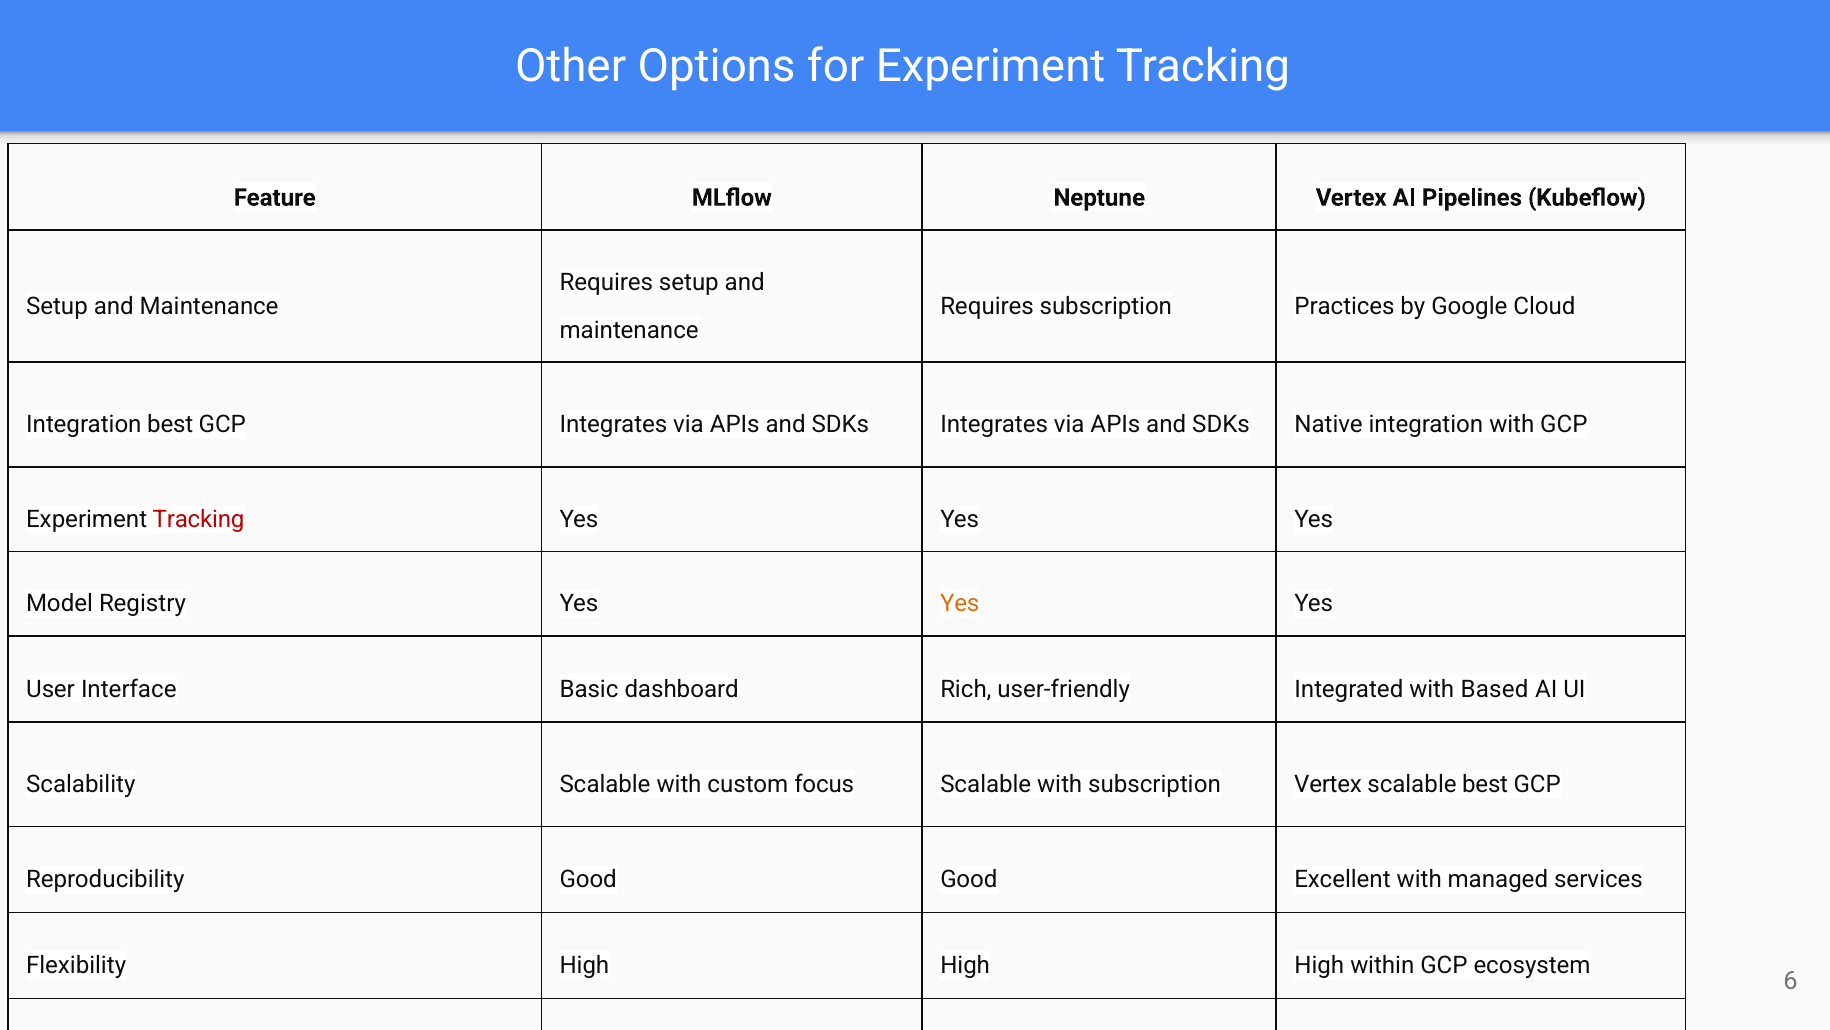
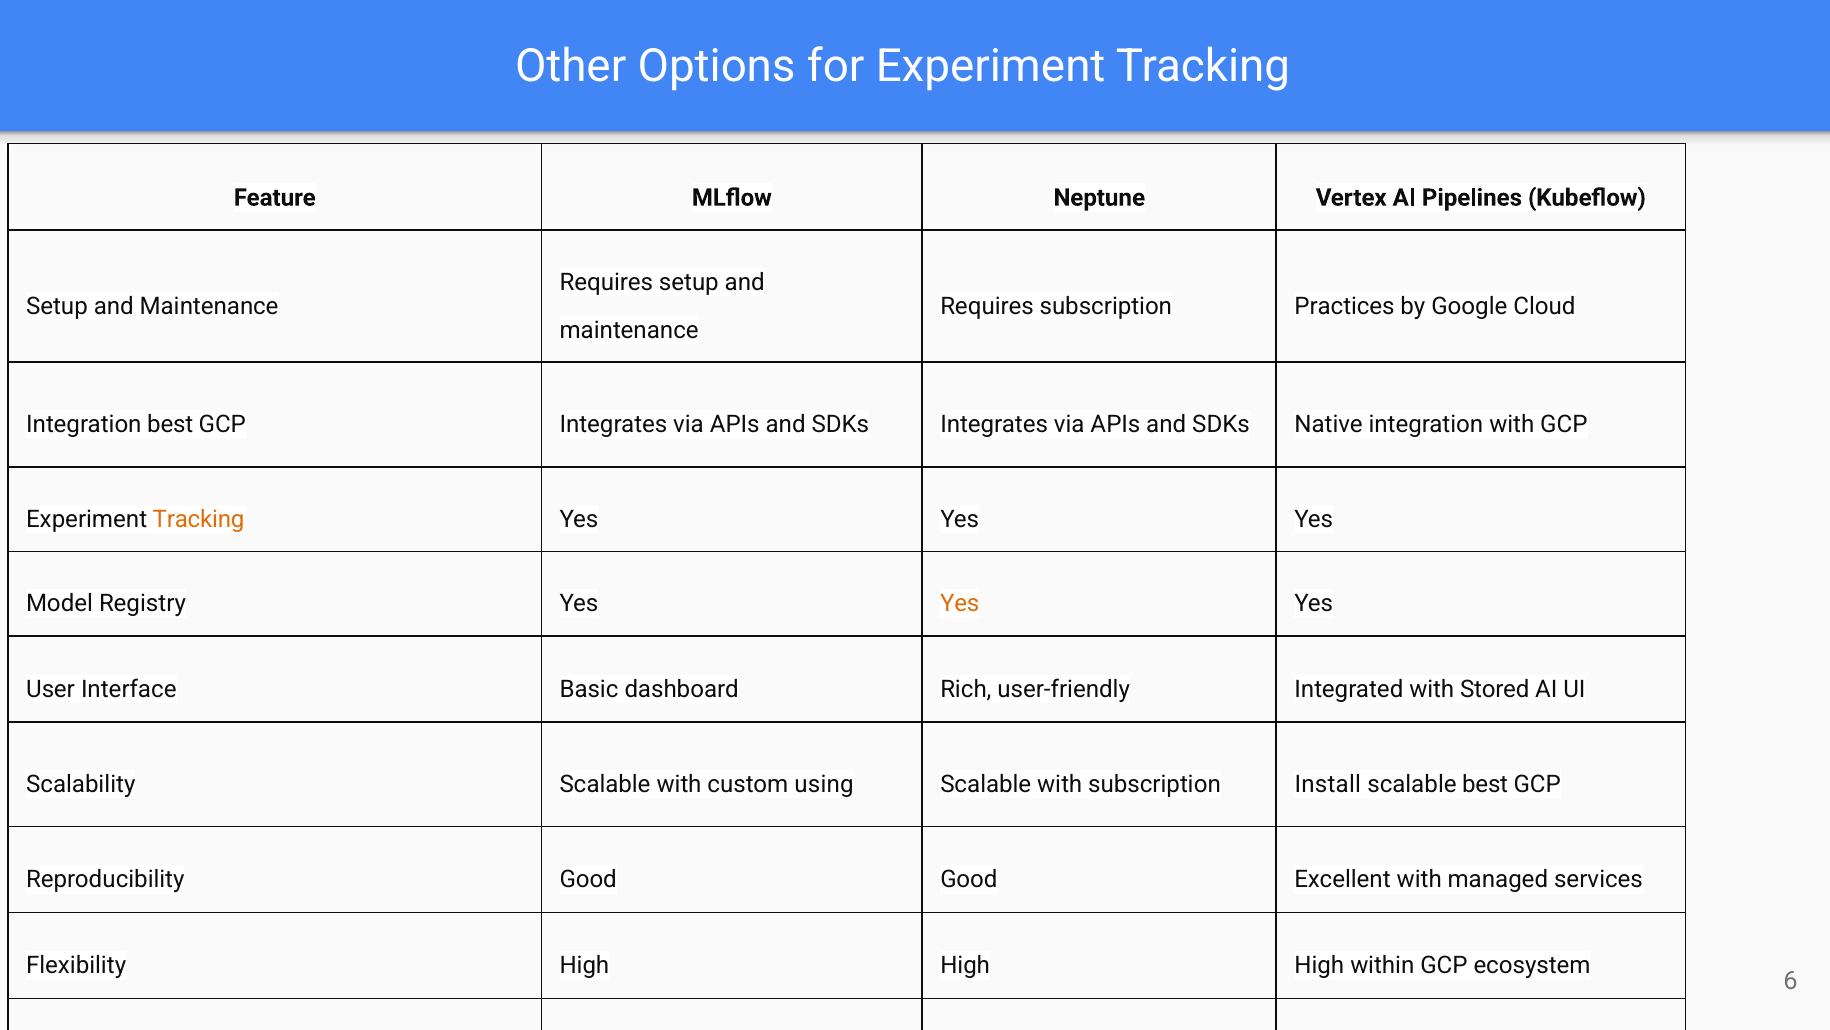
Tracking colour: red -> orange (199, 519)
Based: Based -> Stored (1495, 689)
focus: focus -> using (824, 784)
subscription Vertex: Vertex -> Install (1328, 784)
